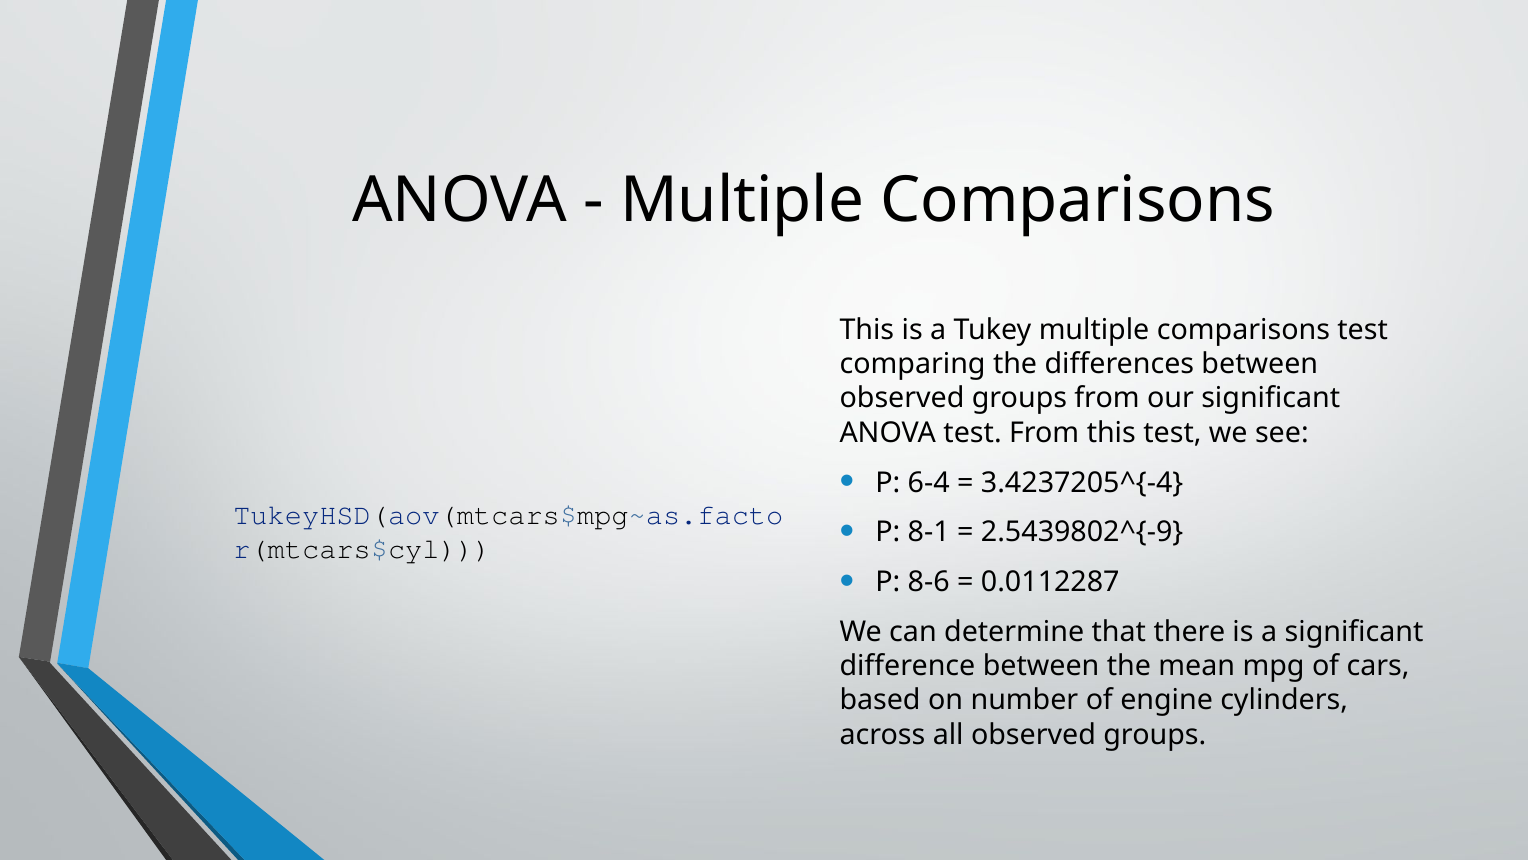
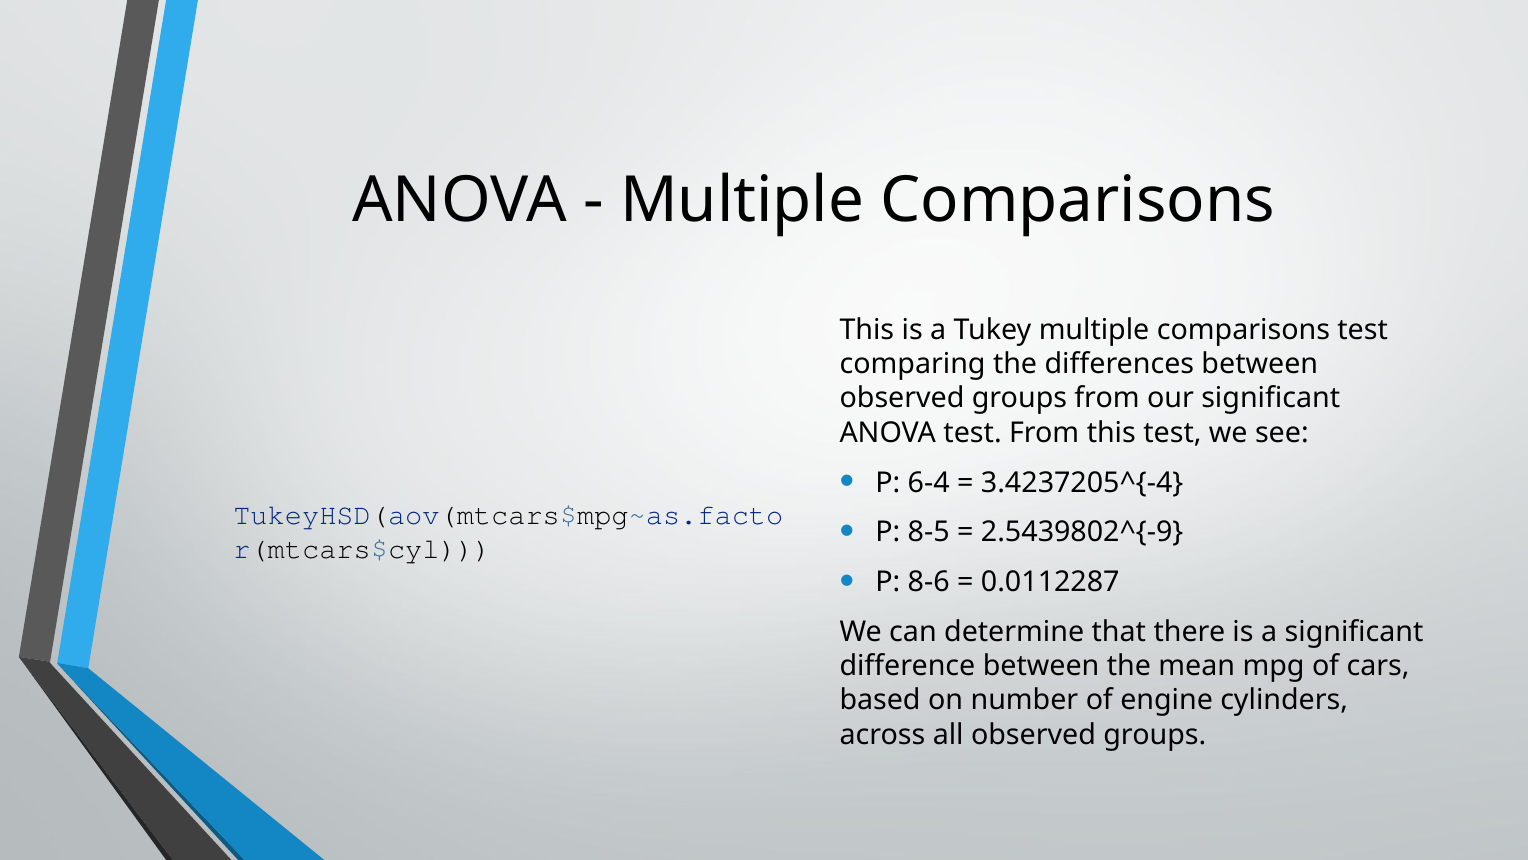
8-1: 8-1 -> 8-5 (929, 532)
